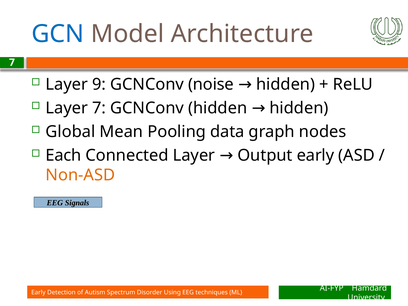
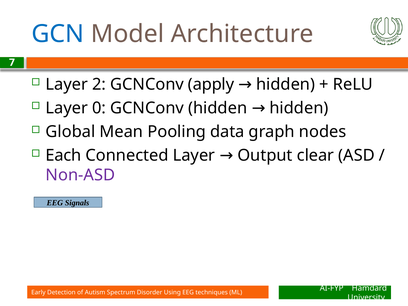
9: 9 -> 2 (99, 84)
noise: noise -> apply (211, 84)
Layer 7: 7 -> 0 (99, 108)
Output early: early -> clear (315, 155)
Non-ASD colour: orange -> purple (80, 175)
